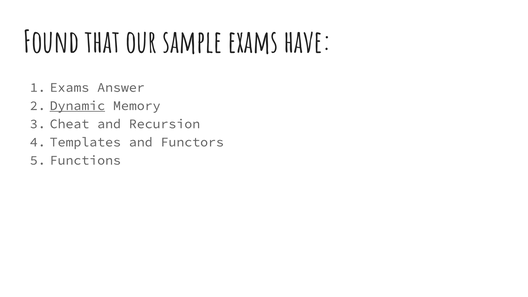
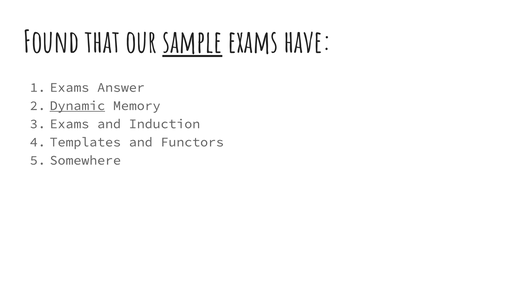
sample underline: none -> present (192, 43)
Cheat: Cheat -> Exams (69, 124)
Recursion: Recursion -> Induction (165, 124)
Functions: Functions -> Somewhere (85, 160)
